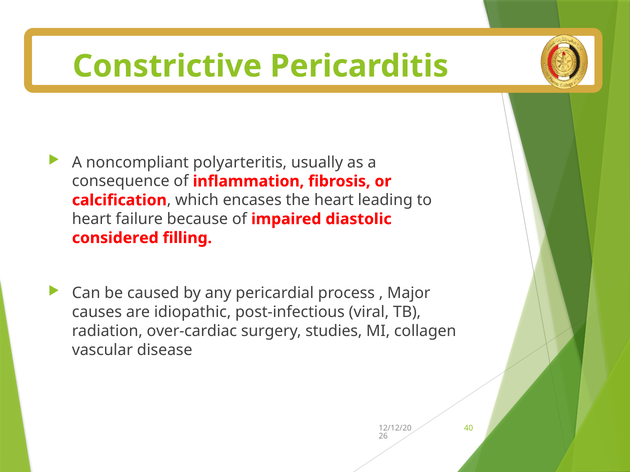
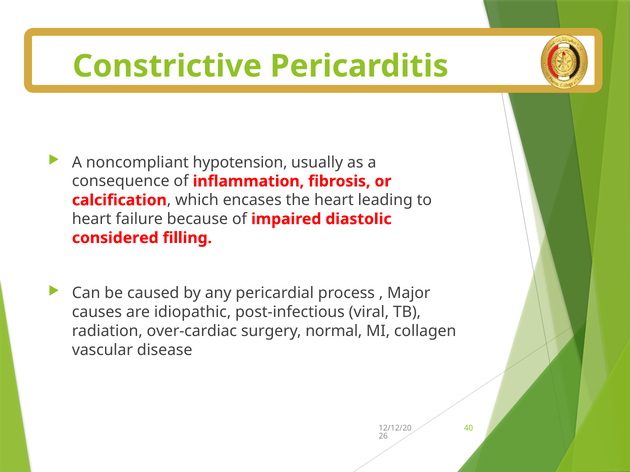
polyarteritis: polyarteritis -> hypotension (240, 163)
studies: studies -> normal (334, 331)
